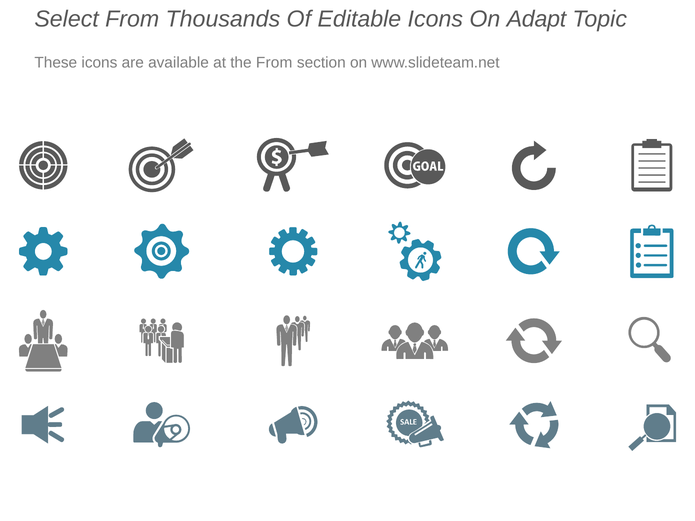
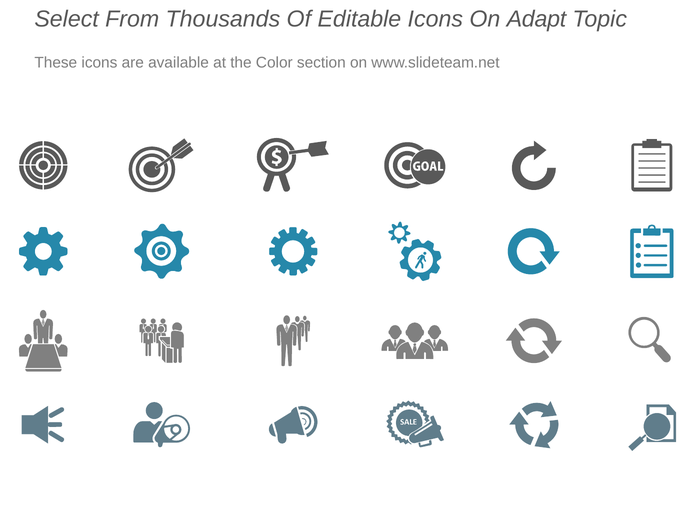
the From: From -> Color (274, 63)
